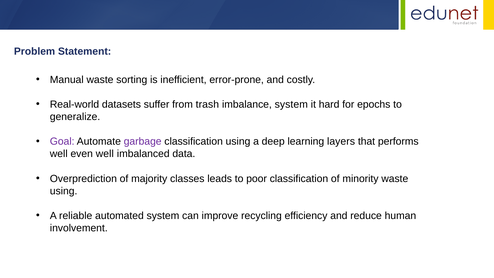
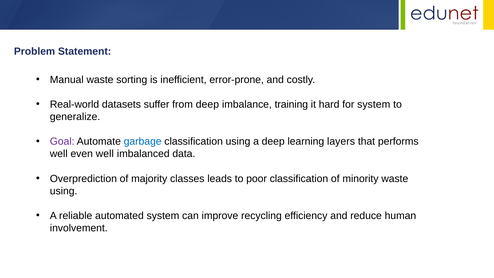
from trash: trash -> deep (207, 104)
imbalance system: system -> training (291, 104)
for epochs: epochs -> system (374, 104)
garbage colour: purple -> blue (143, 141)
